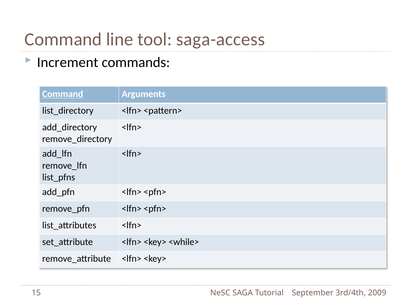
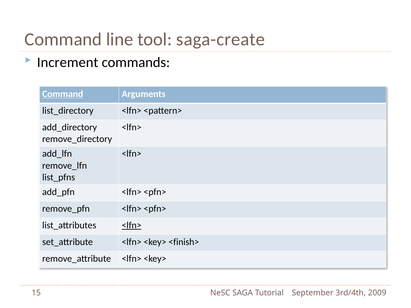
saga-access: saga-access -> saga-create (221, 40)
<lfn> underline: none -> present (132, 225)
<while>: <while> -> <finish> (184, 242)
